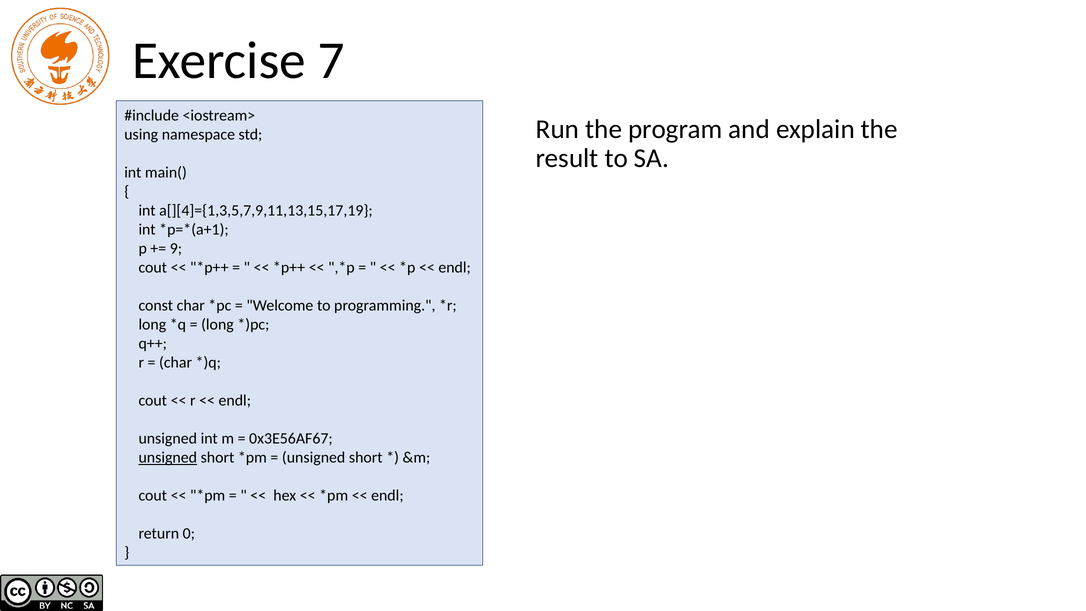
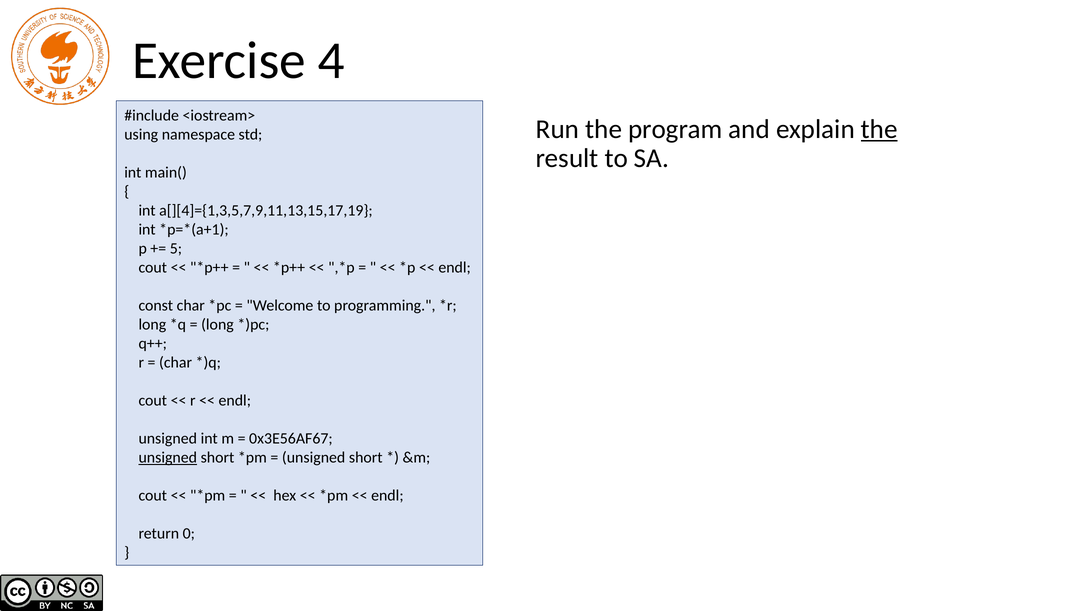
7: 7 -> 4 (331, 61)
the underline: none -> present (879, 129)
9: 9 -> 5 (176, 248)
